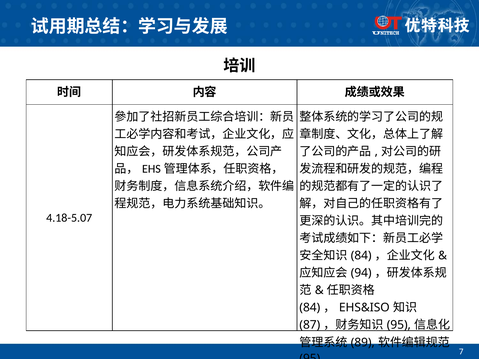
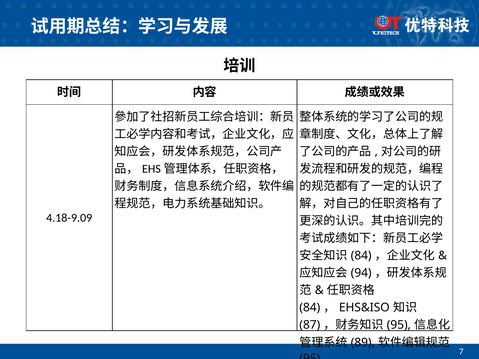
4.18-5.07: 4.18-5.07 -> 4.18-9.09 (69, 218)
